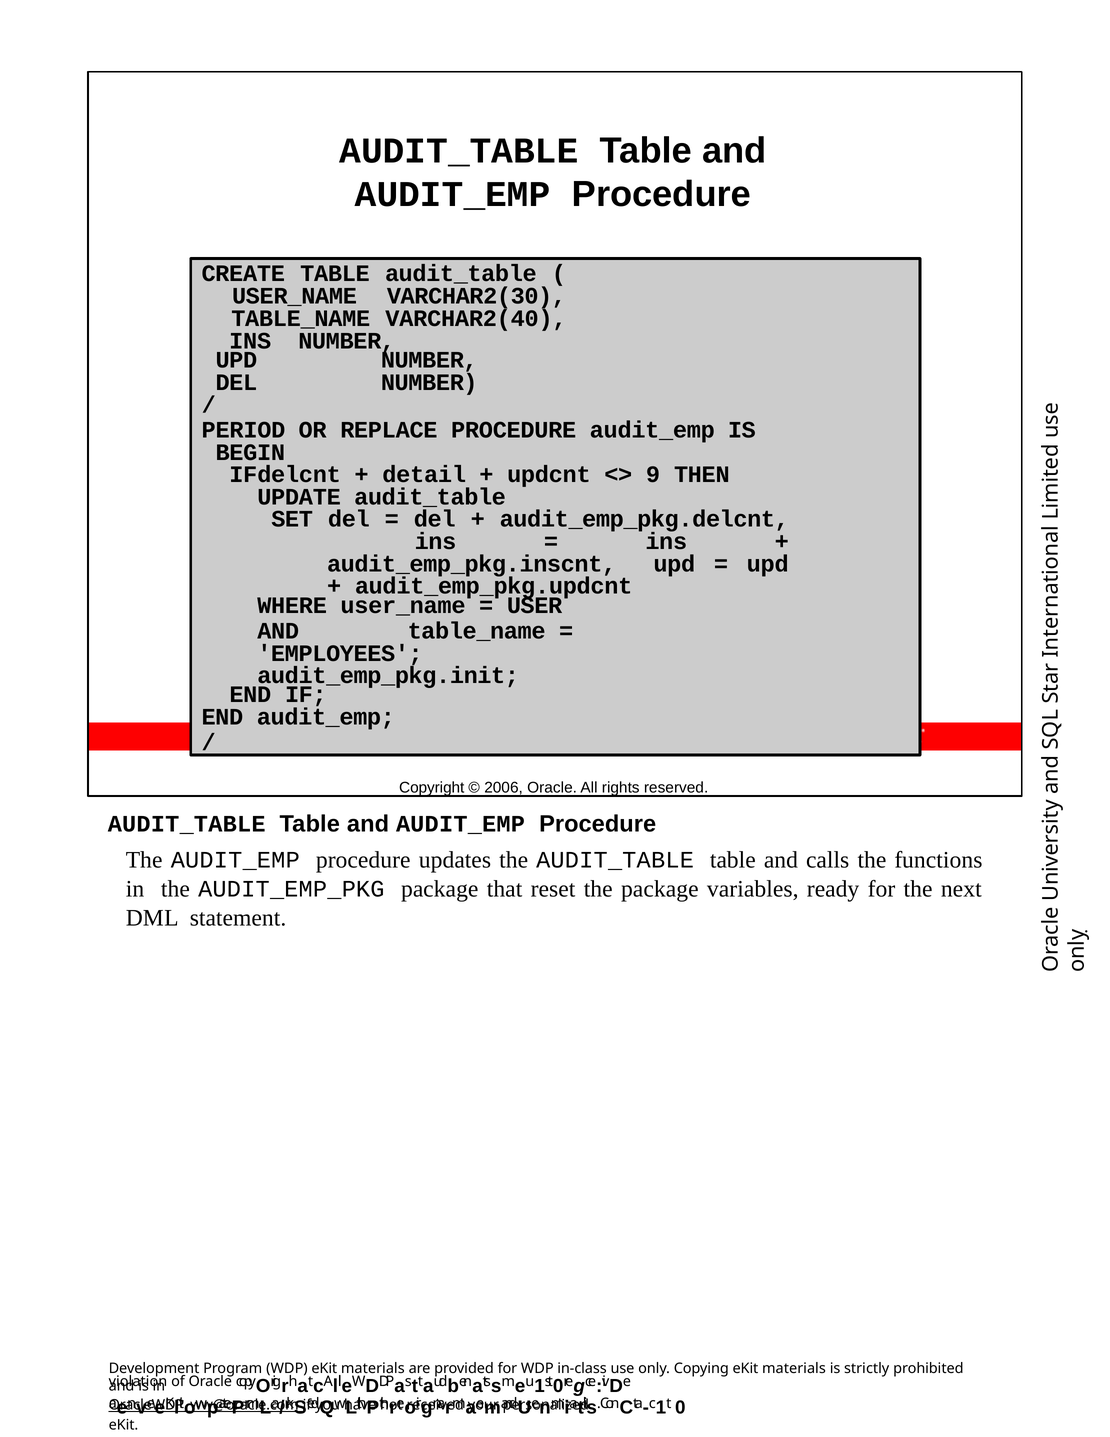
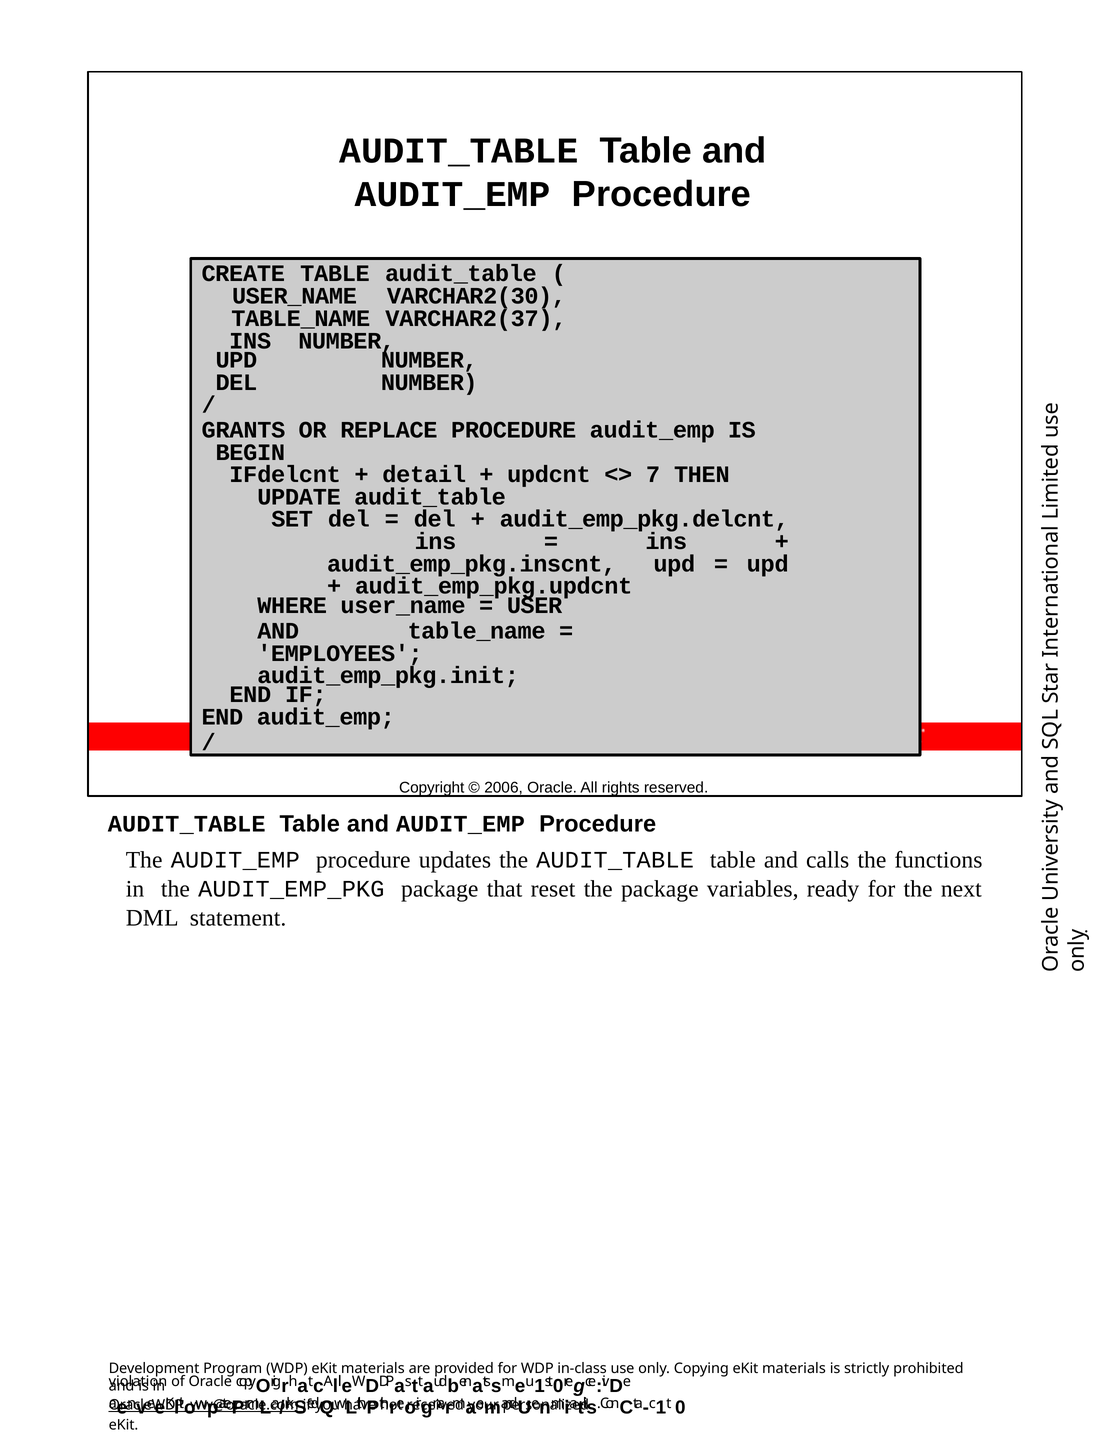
VARCHAR2(40: VARCHAR2(40 -> VARCHAR2(37 (476, 318)
PERIOD: PERIOD -> GRANTS (244, 430)
9: 9 -> 7 (653, 474)
